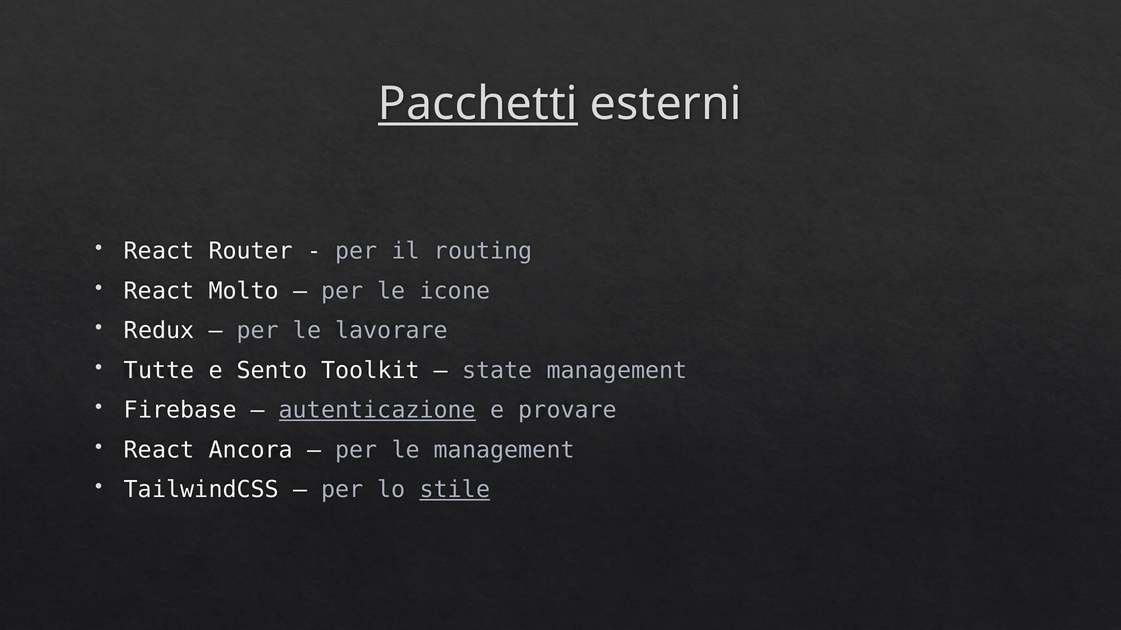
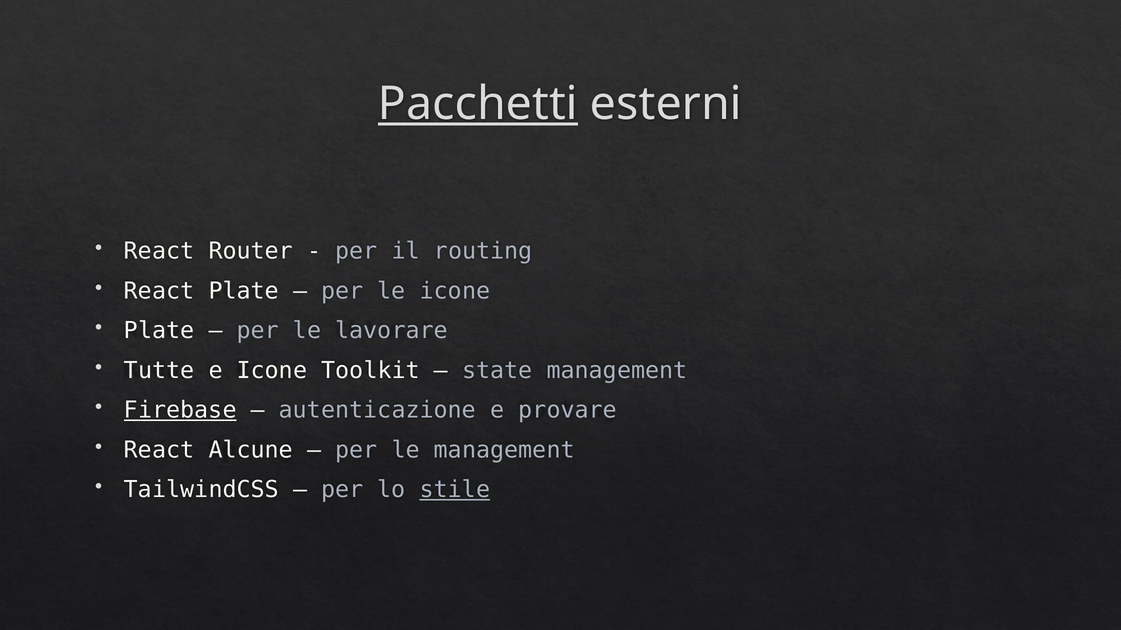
React Molto: Molto -> Plate (244, 291)
Redux: Redux -> Plate (159, 331)
e Sento: Sento -> Icone (272, 371)
Firebase underline: none -> present (180, 410)
autenticazione underline: present -> none (377, 410)
Ancora: Ancora -> Alcune (251, 450)
